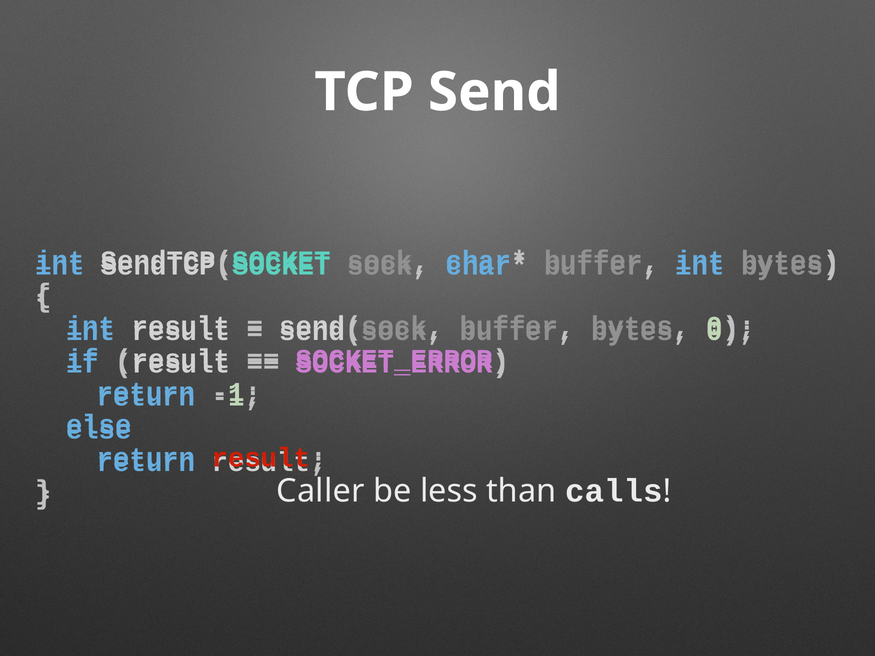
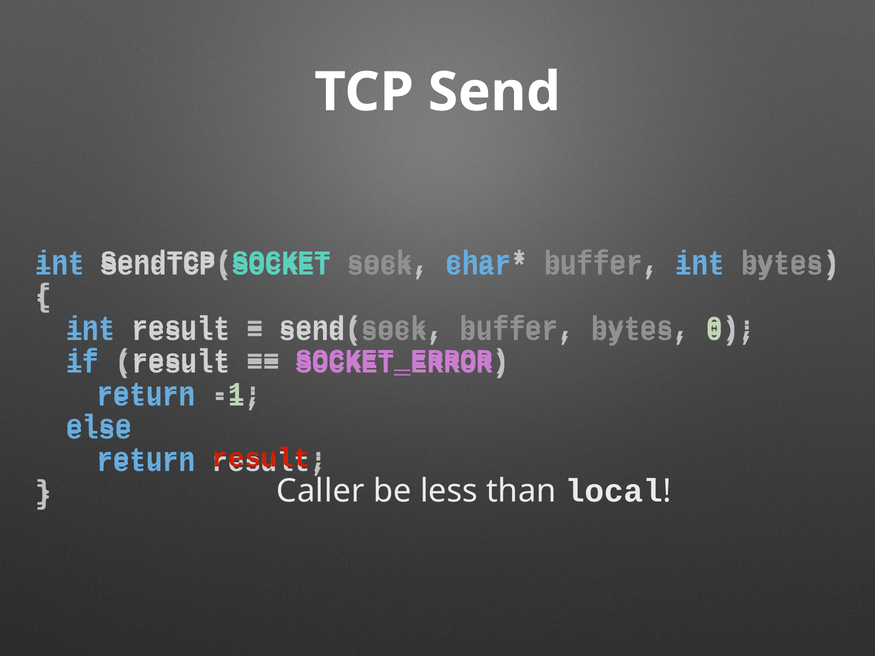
calls: calls -> local (614, 491)
